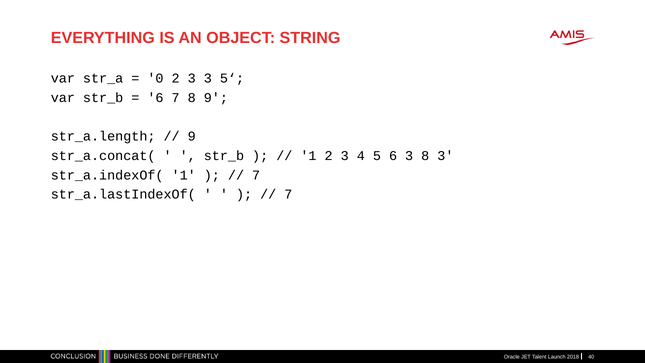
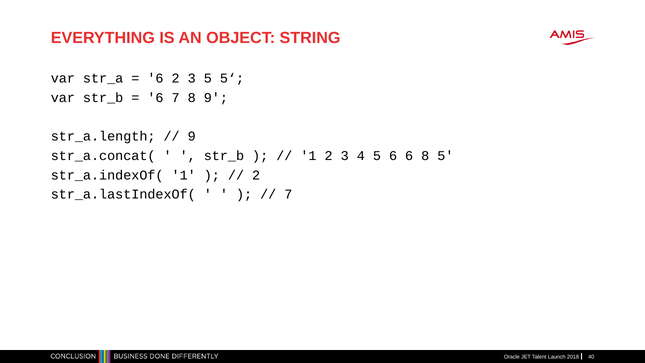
0: 0 -> 6 (155, 78)
3 3: 3 -> 5 (208, 78)
6 3: 3 -> 6 (409, 156)
8 3: 3 -> 5 (445, 156)
7: 7 -> 2 (256, 175)
